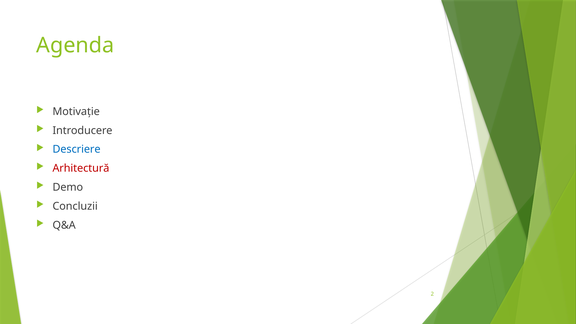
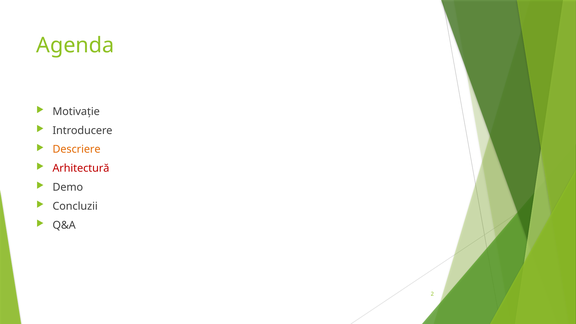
Descriere colour: blue -> orange (77, 149)
